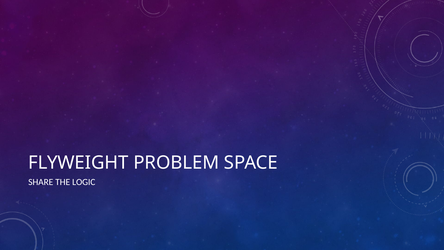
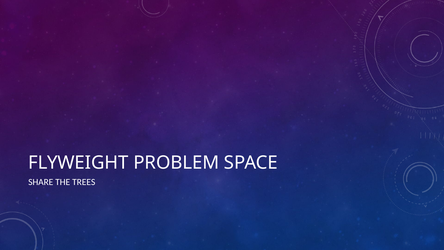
LOGIC: LOGIC -> TREES (84, 182)
